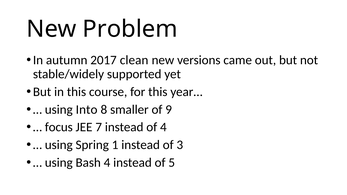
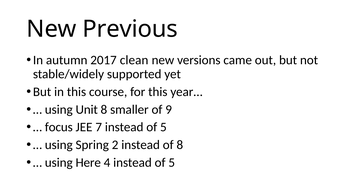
Problem: Problem -> Previous (130, 29)
Into: Into -> Unit (87, 110)
7 instead of 4: 4 -> 5 (163, 127)
1: 1 -> 2 (115, 145)
of 3: 3 -> 8 (180, 145)
Bash: Bash -> Here (88, 163)
